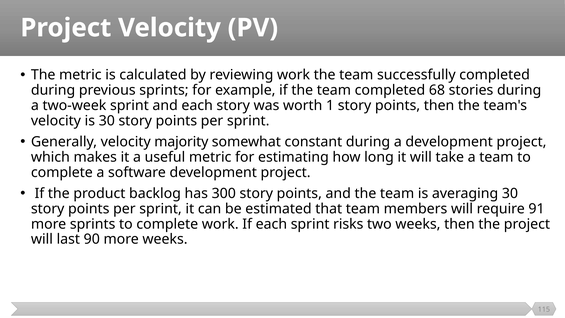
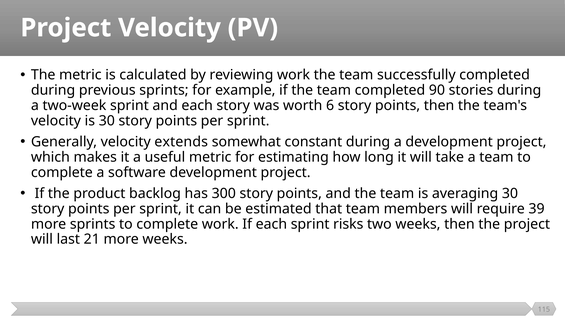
68: 68 -> 90 (437, 90)
1: 1 -> 6 (330, 105)
majority: majority -> extends (181, 142)
91: 91 -> 39 (537, 209)
90: 90 -> 21 (92, 239)
